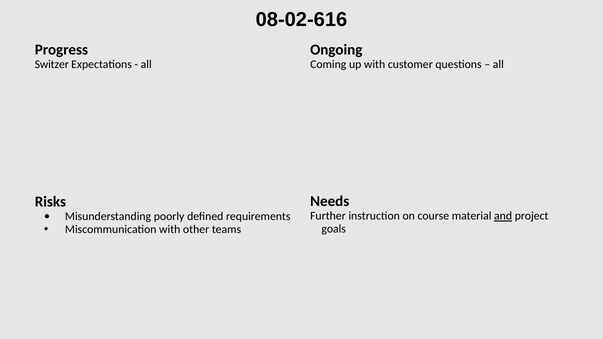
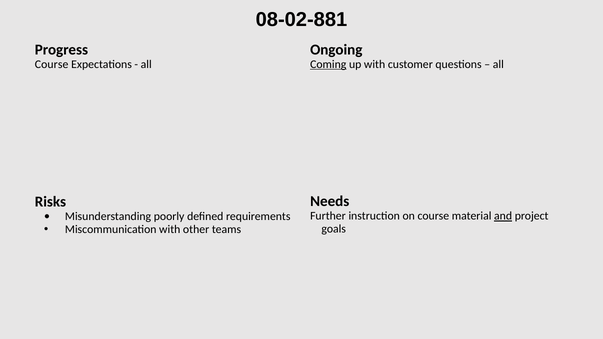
08-02-616: 08-02-616 -> 08-02-881 (301, 20)
Switzer: Switzer -> Course (52, 64)
Coming underline: none -> present (328, 64)
